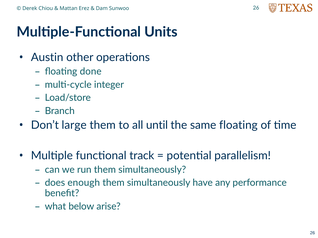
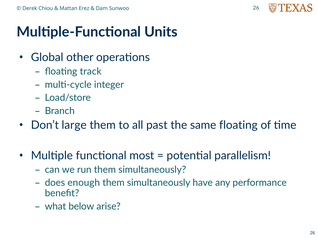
Austin: Austin -> Global (47, 58)
done: done -> track (91, 72)
until: until -> past (157, 125)
track: track -> most (142, 156)
